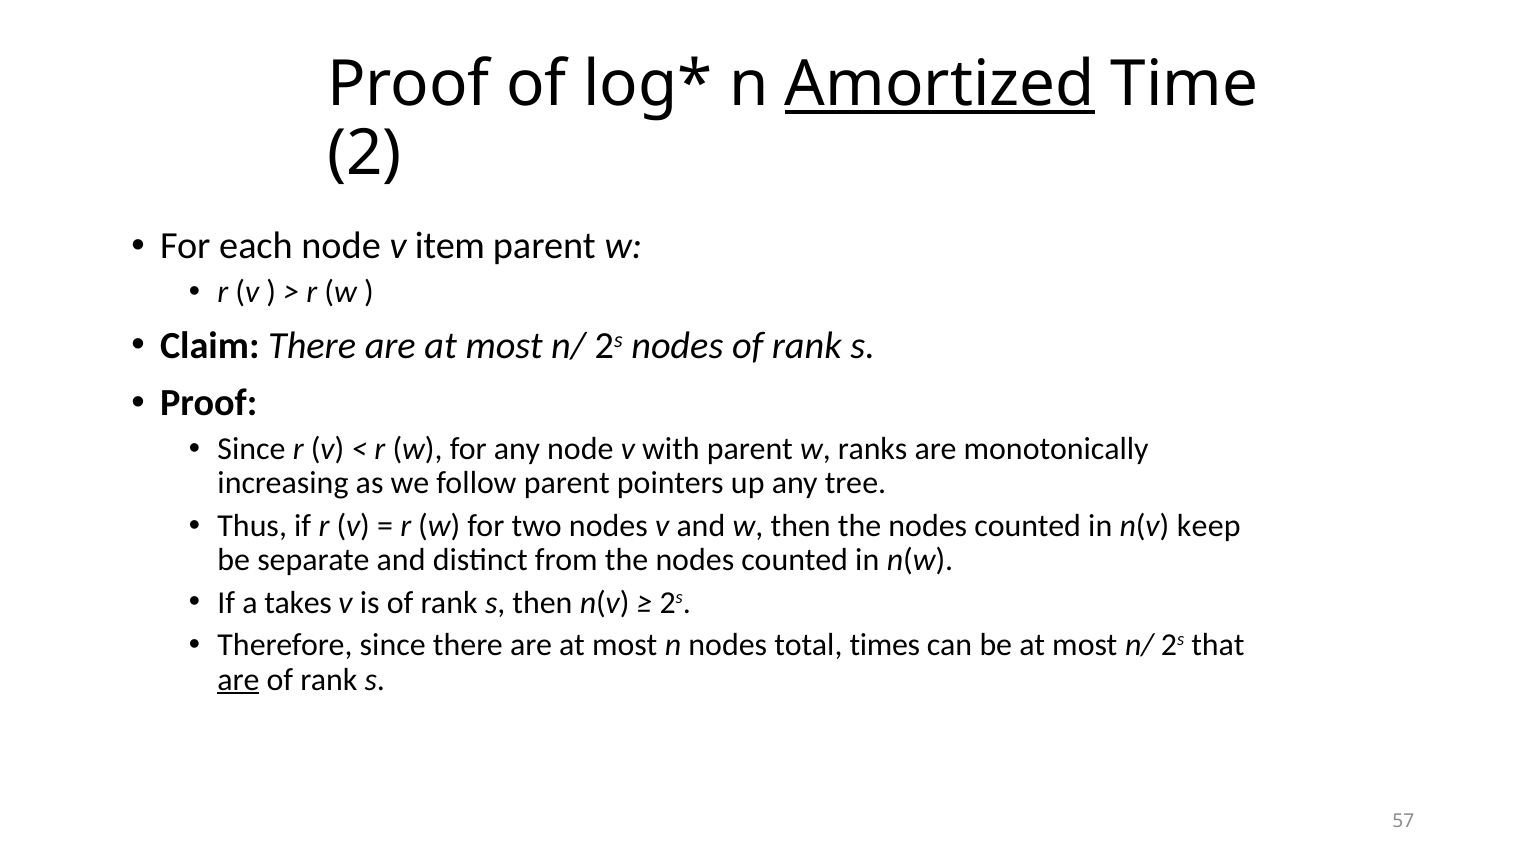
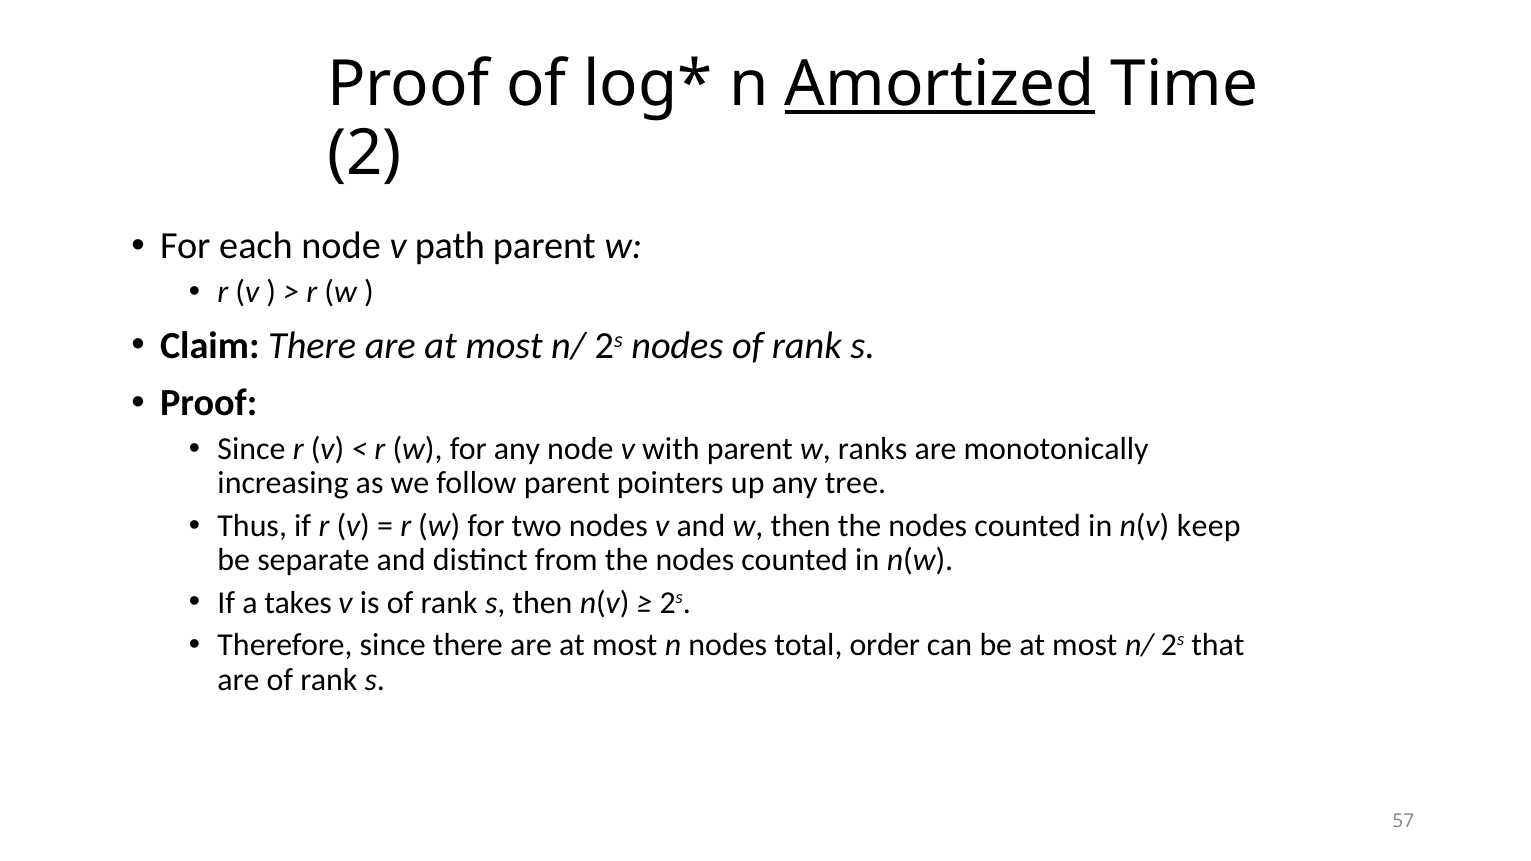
item: item -> path (450, 246)
times: times -> order (885, 645)
are underline: present -> none (238, 680)
